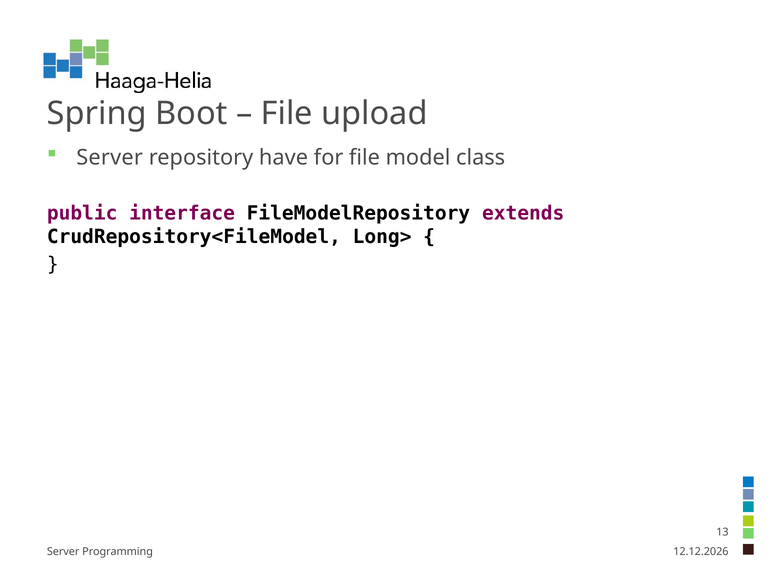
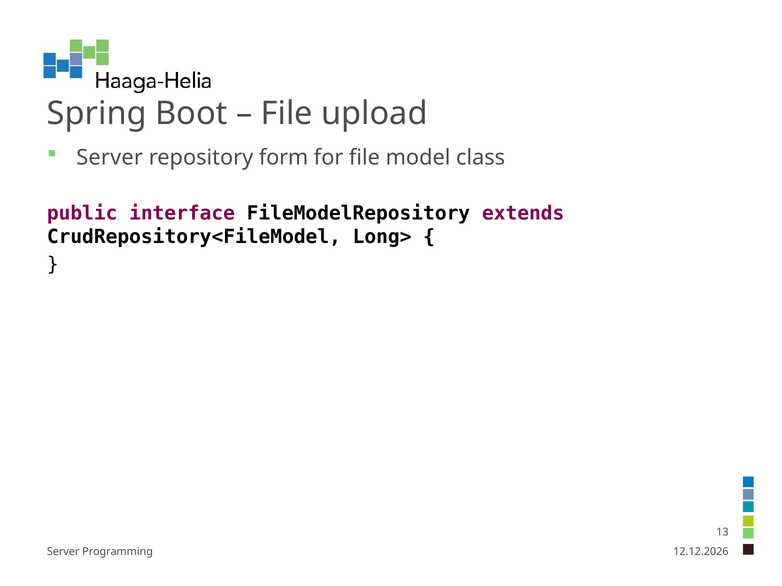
have: have -> form (284, 158)
